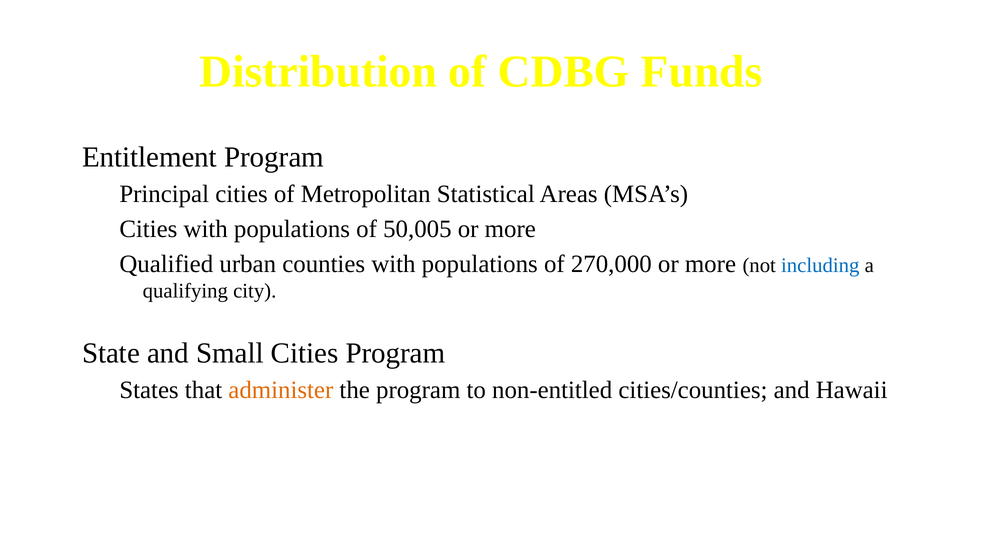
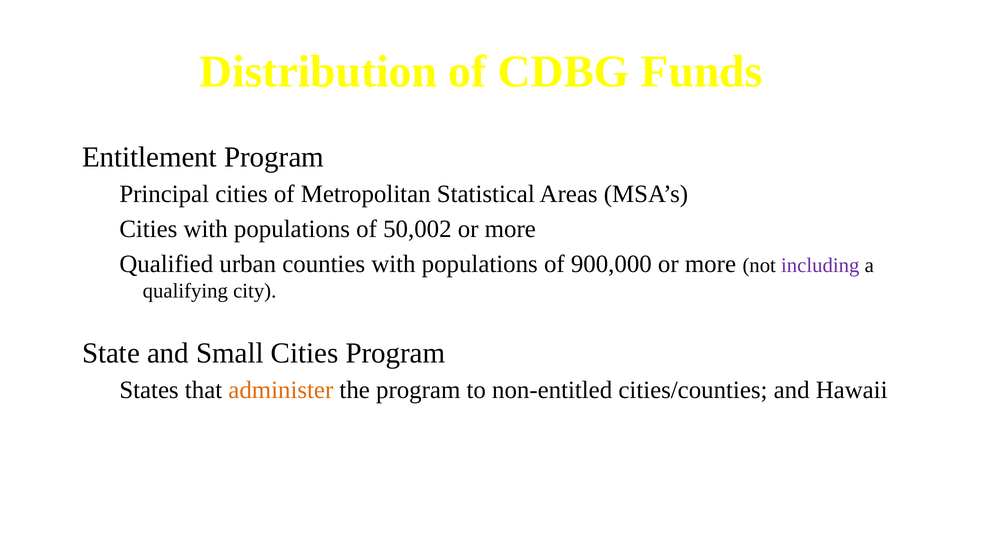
50,005: 50,005 -> 50,002 (417, 229)
270,000: 270,000 -> 900,000 (611, 264)
including colour: blue -> purple (820, 265)
